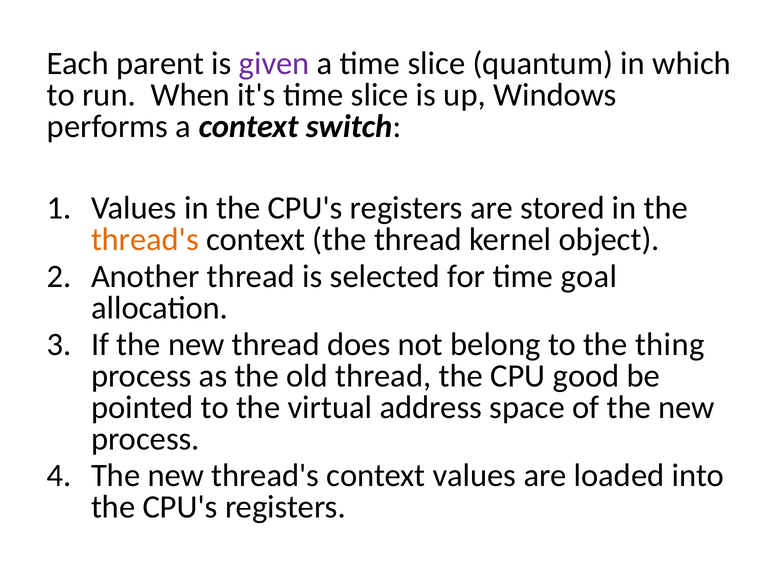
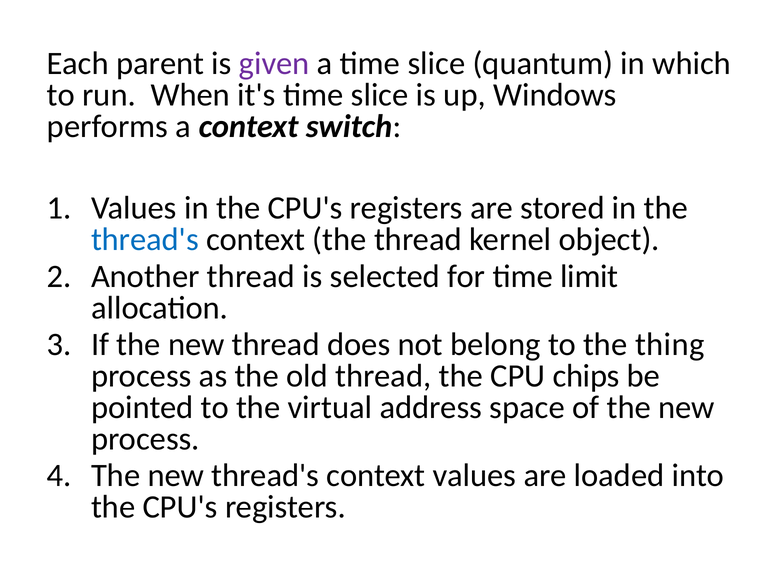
thread's colour: orange -> blue (145, 239)
goal: goal -> limit (589, 276)
good: good -> chips (586, 376)
